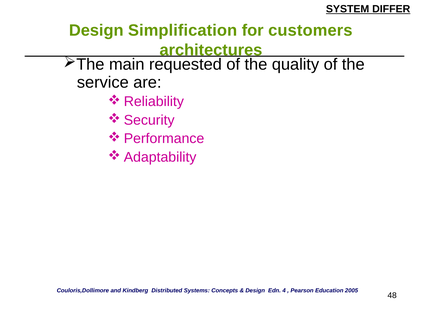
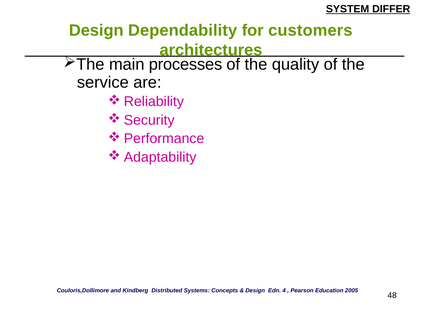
Simplification: Simplification -> Dependability (183, 30)
requested: requested -> processes (186, 65)
